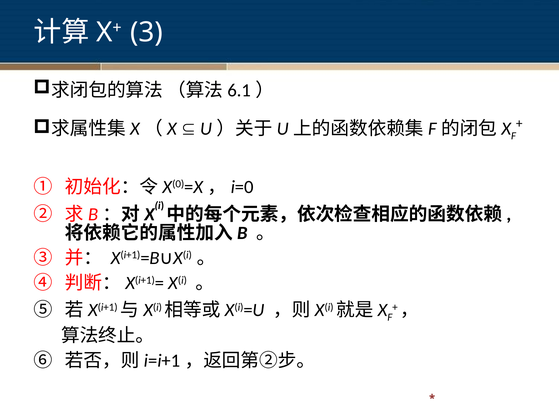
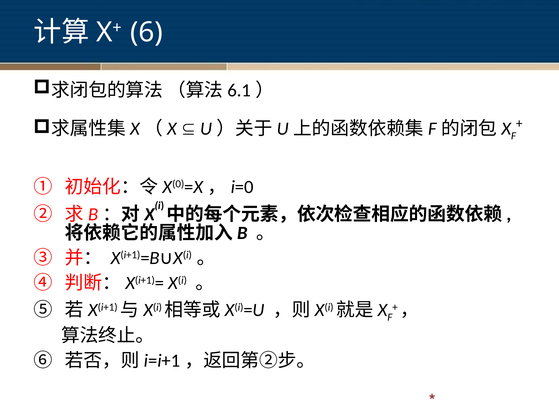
3: 3 -> 6 (146, 32)
